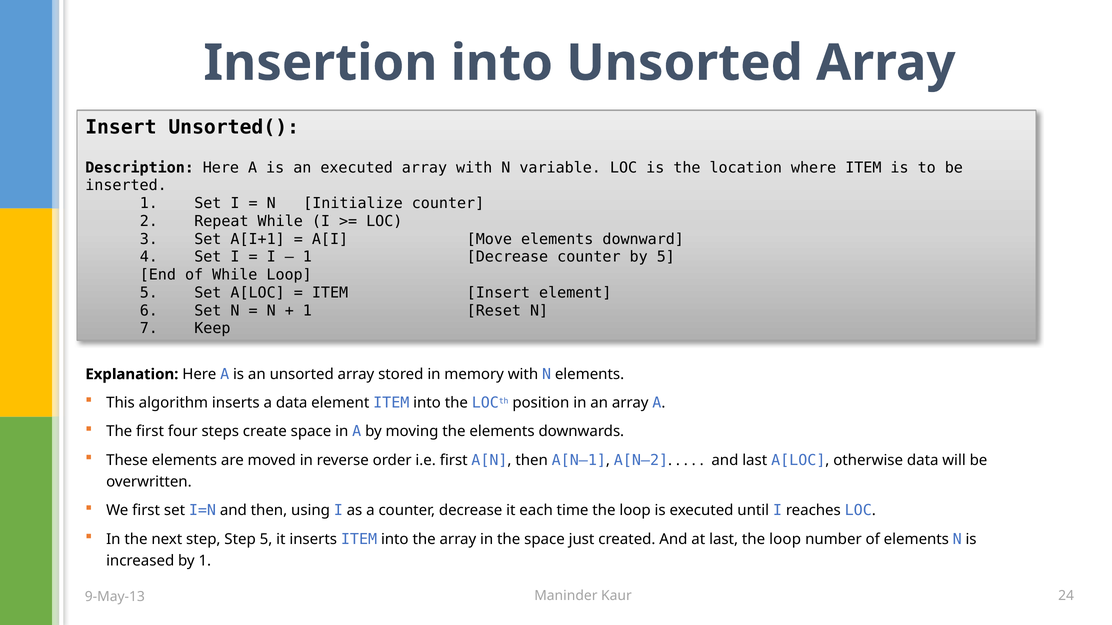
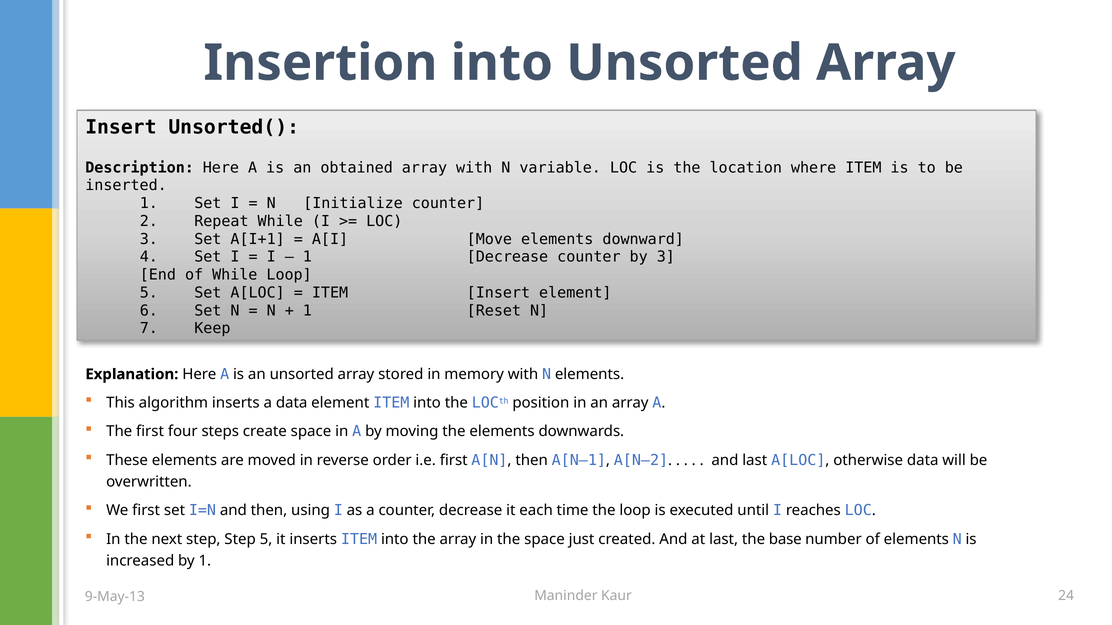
an executed: executed -> obtained (357, 168)
by 5: 5 -> 3 (666, 257)
last the loop: loop -> base (785, 540)
